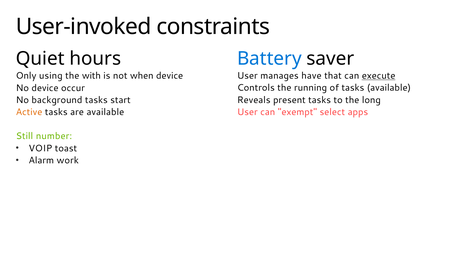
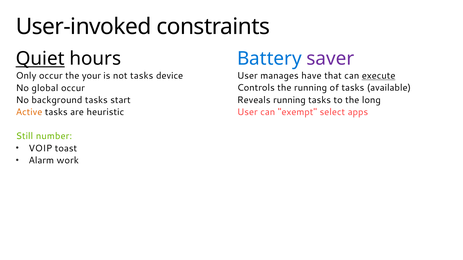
saver colour: black -> purple (330, 59)
Quiet underline: none -> present (40, 59)
Only using: using -> occur (51, 76)
with: with -> your (91, 76)
not when: when -> tasks (142, 76)
No device: device -> global (45, 88)
Reveals present: present -> running (289, 100)
are available: available -> heuristic (105, 112)
